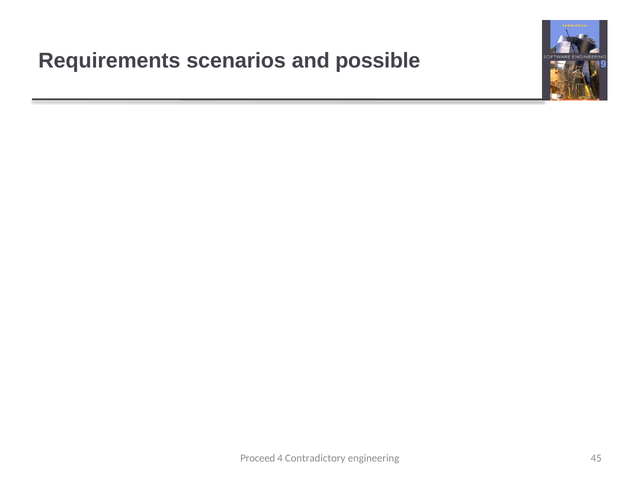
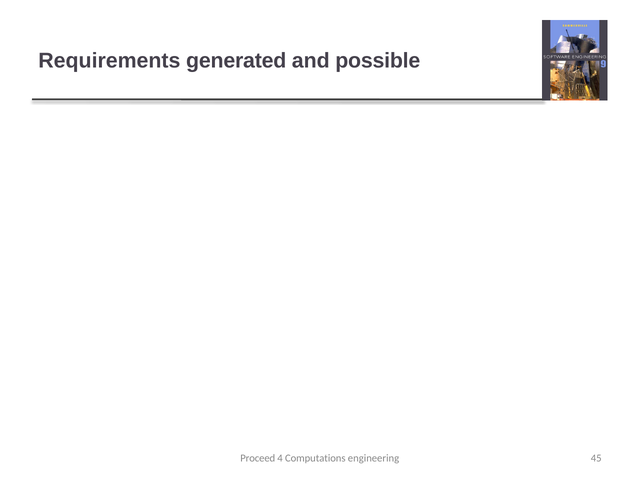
scenarios: scenarios -> generated (236, 61)
Contradictory: Contradictory -> Computations (315, 458)
